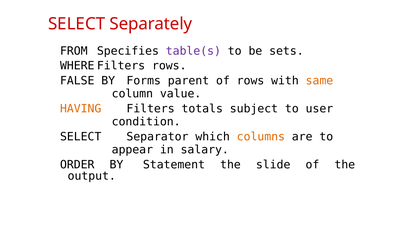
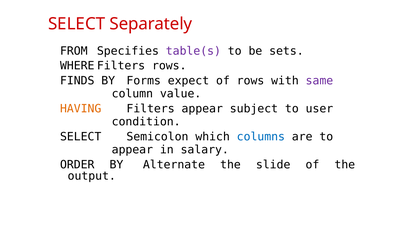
FALSE: FALSE -> FINDS (77, 81)
parent: parent -> expect (188, 81)
same colour: orange -> purple (319, 81)
Filters totals: totals -> appear (202, 109)
Separator: Separator -> Semicolon (157, 137)
columns colour: orange -> blue (261, 137)
Statement: Statement -> Alternate (174, 165)
